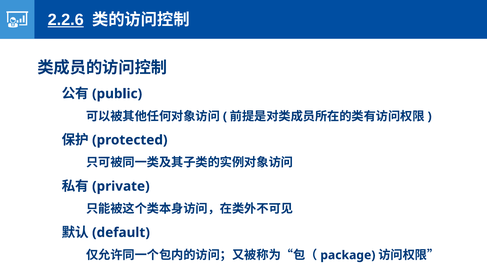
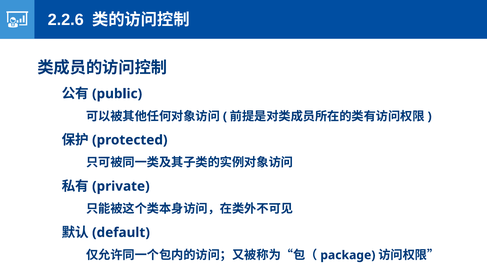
2.2.6 underline: present -> none (66, 20)
